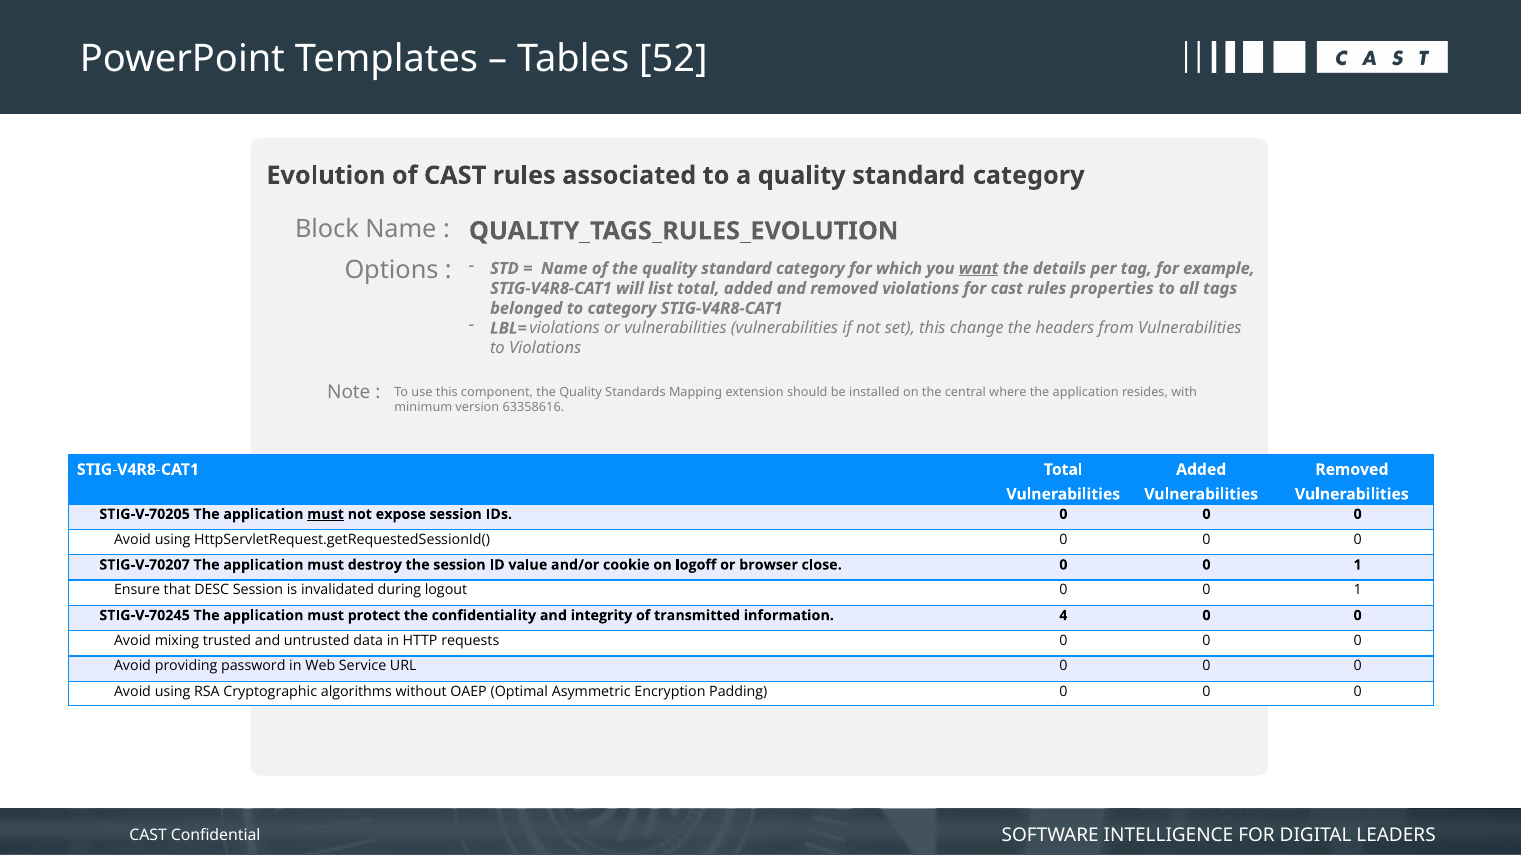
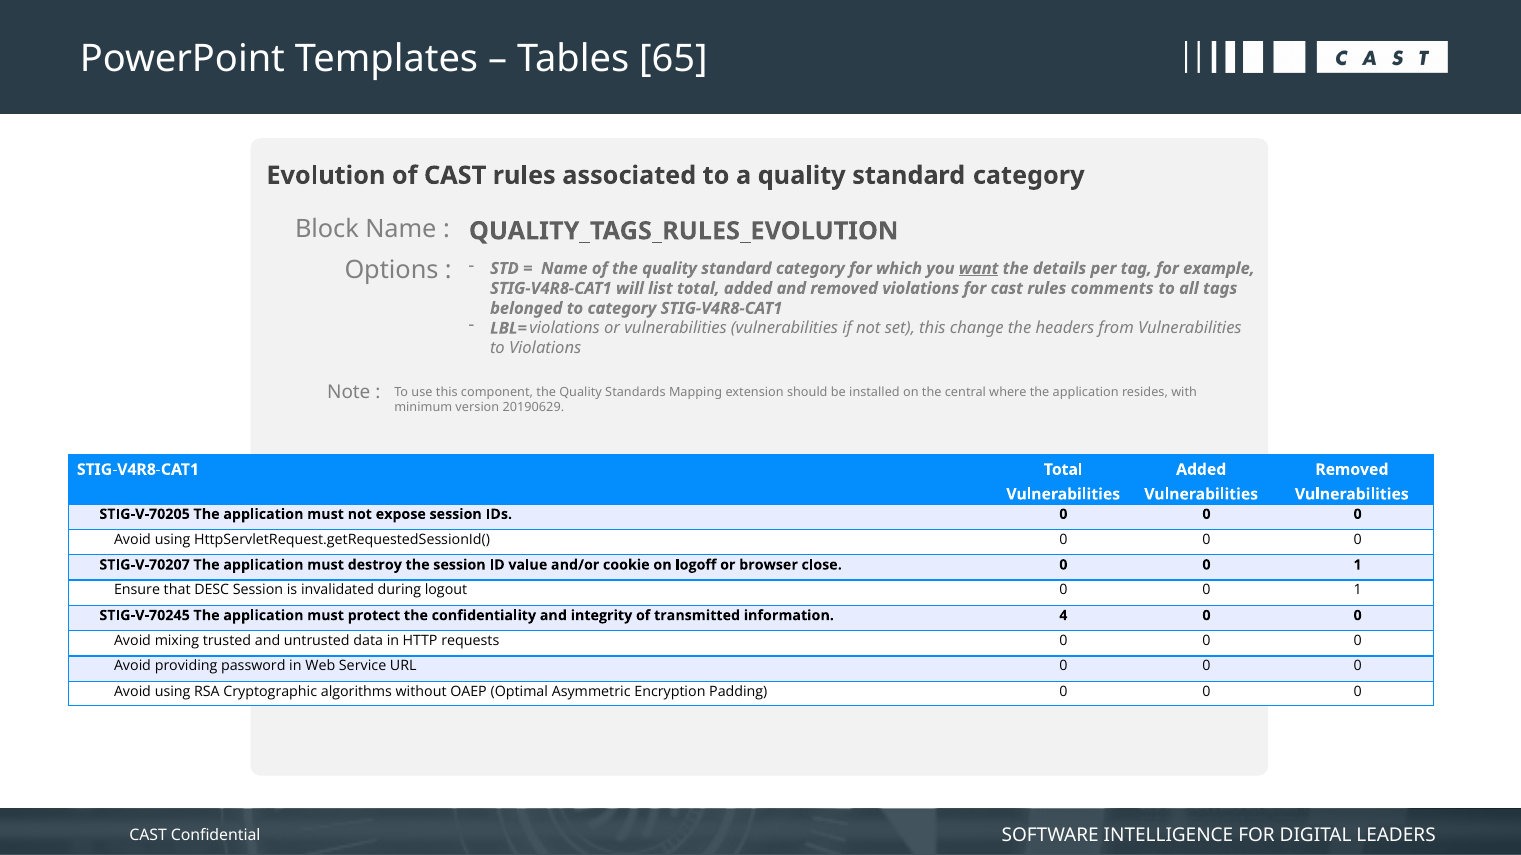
52: 52 -> 65 (673, 59)
properties: properties -> comments (1112, 289)
63358616: 63358616 -> 20190629 (533, 408)
must underline: present -> none (326, 515)
